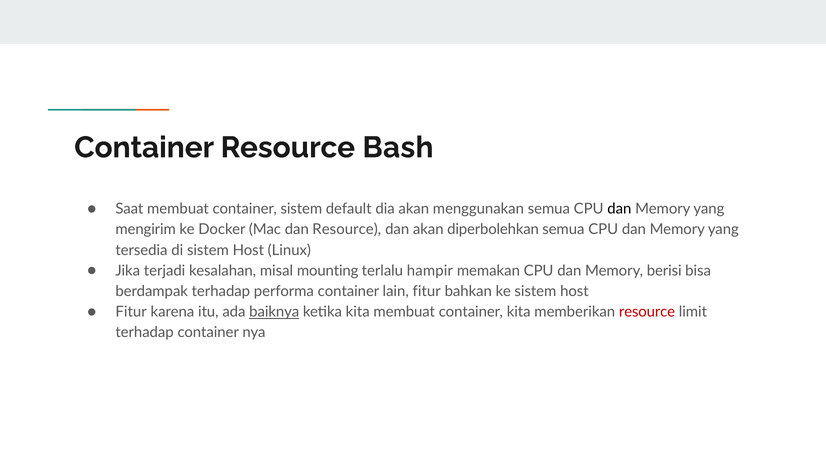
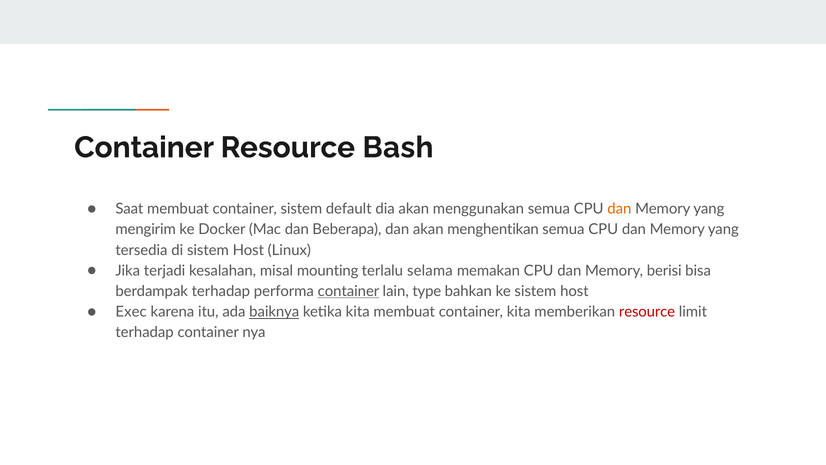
dan colour: black -> orange (619, 209)
dan Resource: Resource -> Beberapa (347, 229)
diperbolehkan: diperbolehkan -> menghentikan (493, 229)
hampir: hampir -> selama (430, 270)
container underline: none -> present (349, 291)
lain fitur: fitur -> type (427, 291)
Fitur: Fitur -> Exec (131, 312)
